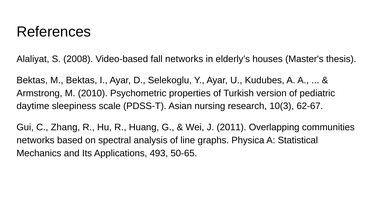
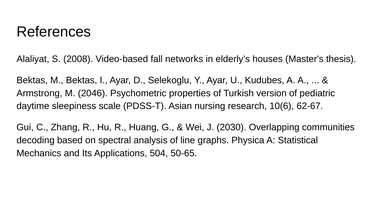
2010: 2010 -> 2046 (93, 93)
10(3: 10(3 -> 10(6 (282, 106)
2011: 2011 -> 2030 (231, 127)
networks: networks -> decoding (36, 140)
493: 493 -> 504 (159, 153)
